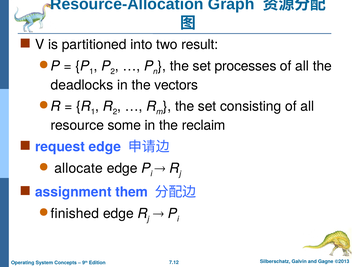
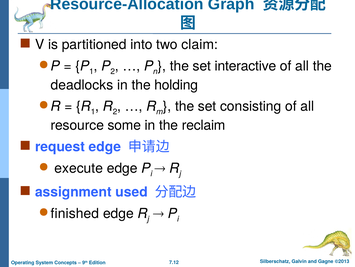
result: result -> claim (200, 44)
processes: processes -> interactive (246, 66)
vectors: vectors -> holding (176, 85)
allocate: allocate -> execute (79, 168)
them: them -> used (132, 191)
